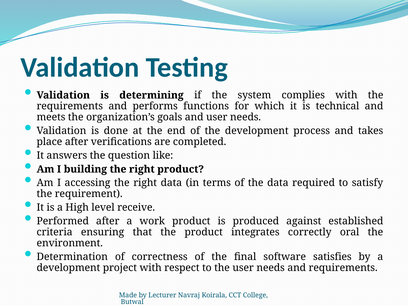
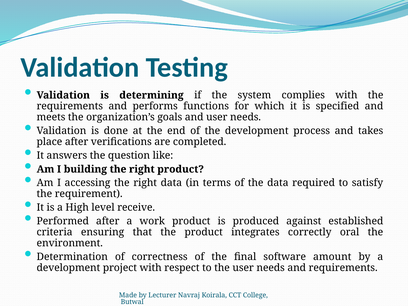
technical: technical -> specified (338, 106)
satisfies: satisfies -> amount (332, 257)
